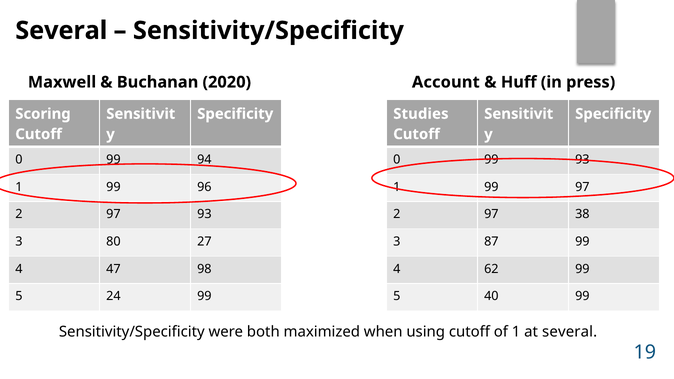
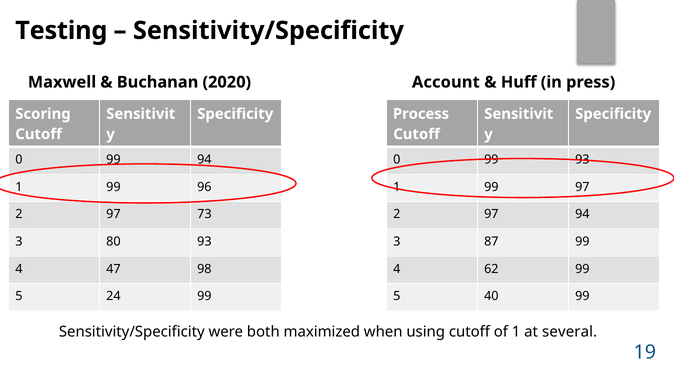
Several: Several -> Testing (61, 31)
Studies: Studies -> Process (421, 114)
97 93: 93 -> 73 (204, 214)
97 38: 38 -> 94 (582, 214)
80 27: 27 -> 93 (204, 242)
